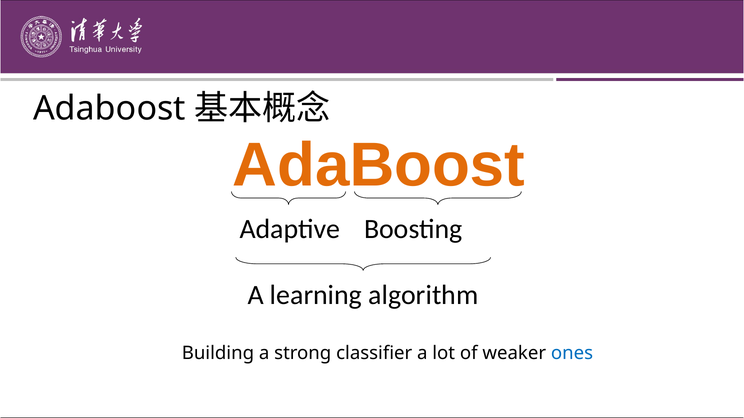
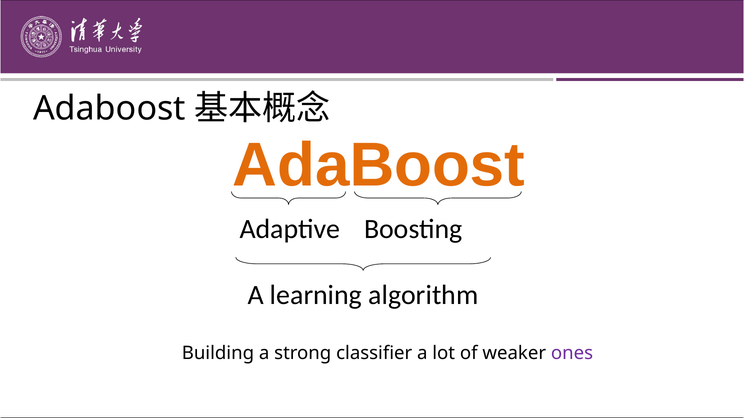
ones colour: blue -> purple (572, 353)
